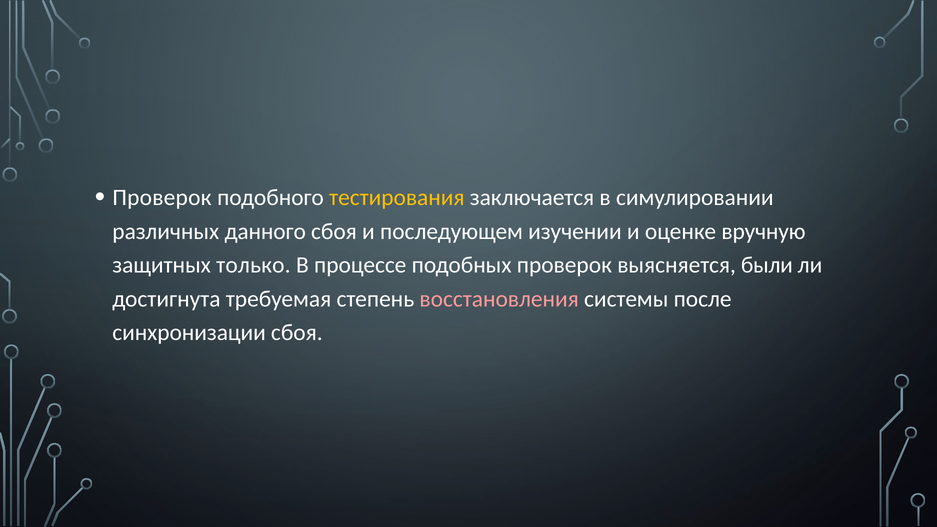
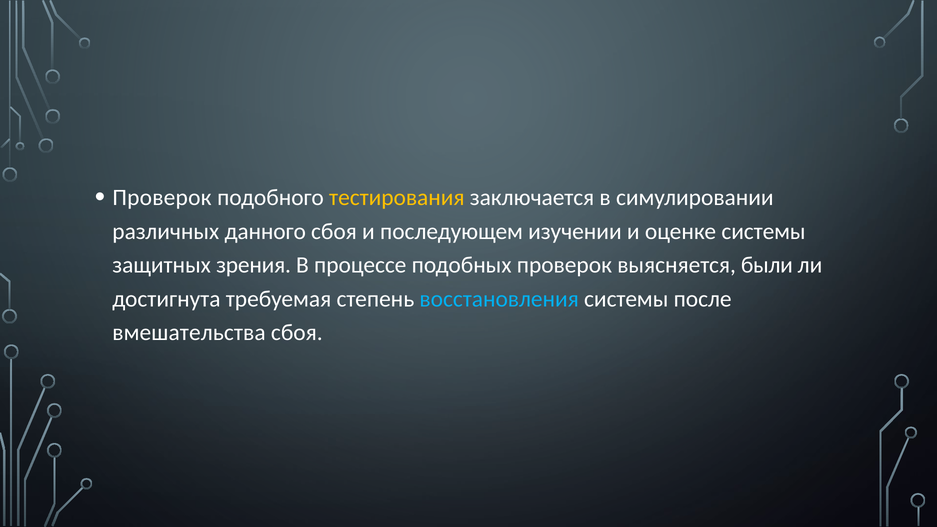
оценке вручную: вручную -> системы (764, 231)
только: только -> зрения (254, 265)
восстановления colour: pink -> light blue (499, 299)
синхронизации: синхронизации -> вмешательства (189, 333)
